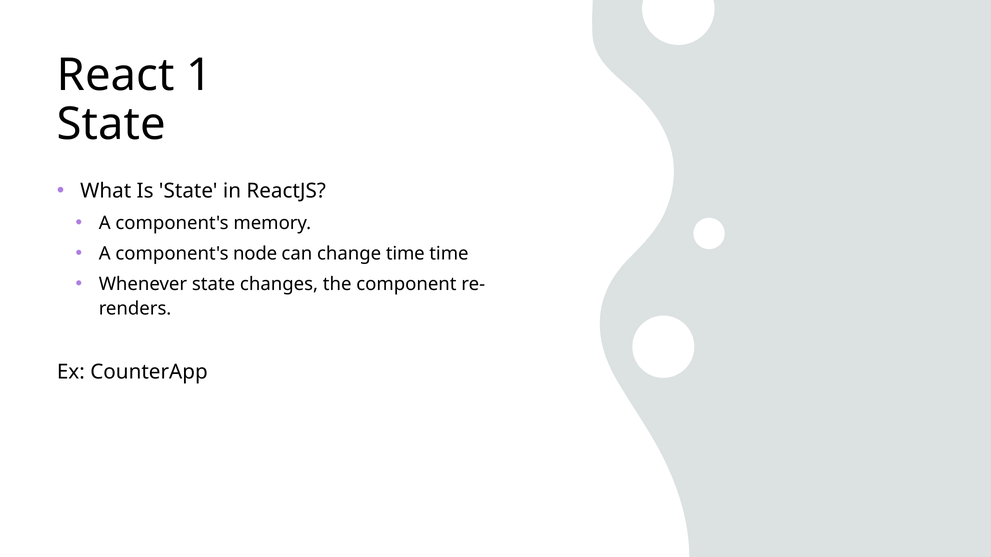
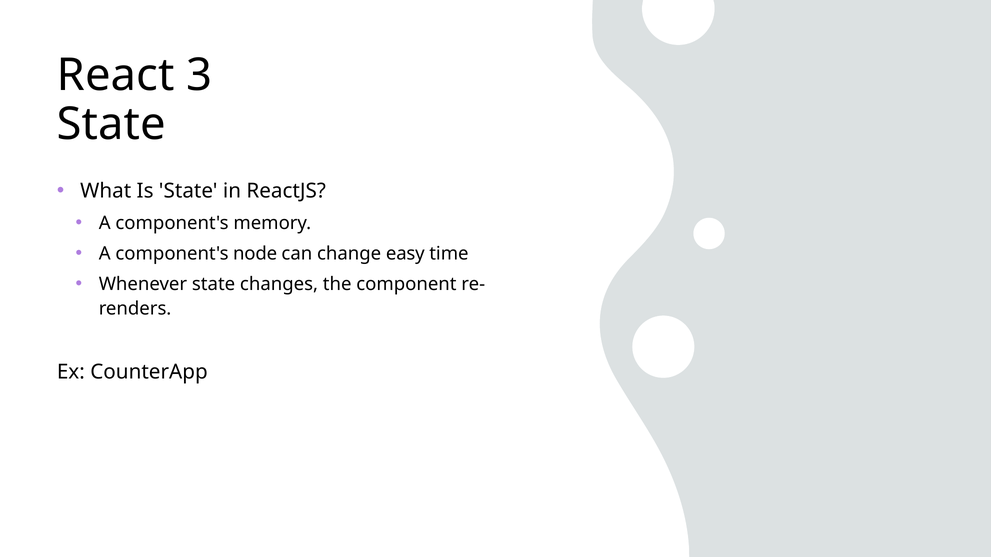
1: 1 -> 3 (199, 75)
change time: time -> easy (405, 254)
